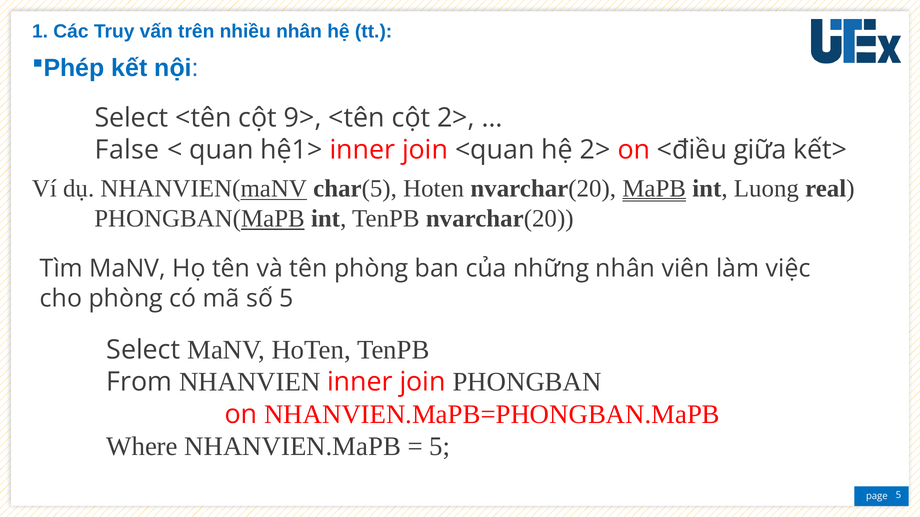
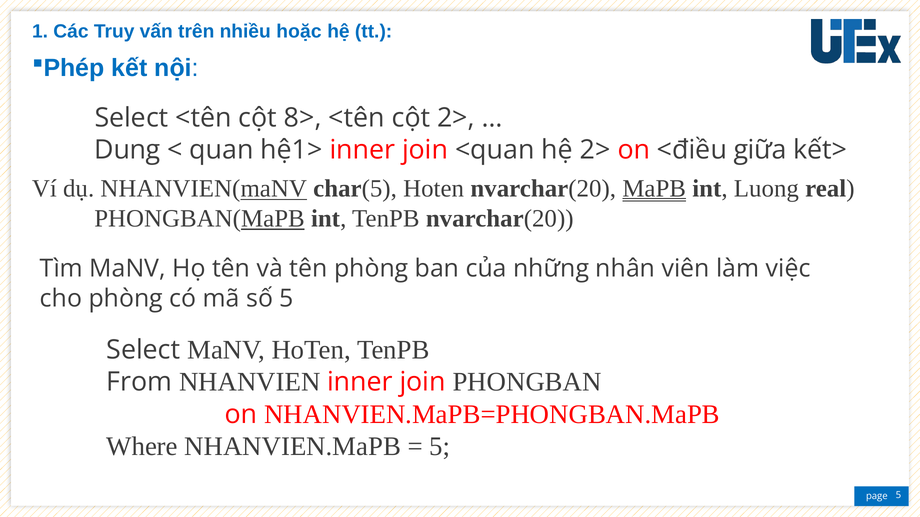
nhiều nhân: nhân -> hoặc (299, 31)
9>: 9> -> 8> (303, 118)
False: False -> Dung (127, 150)
